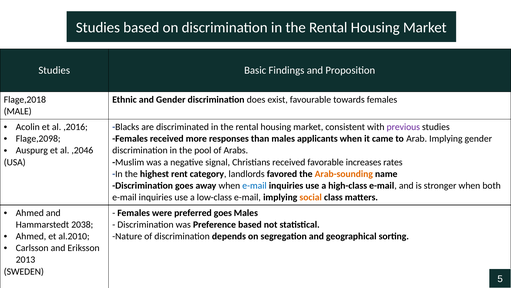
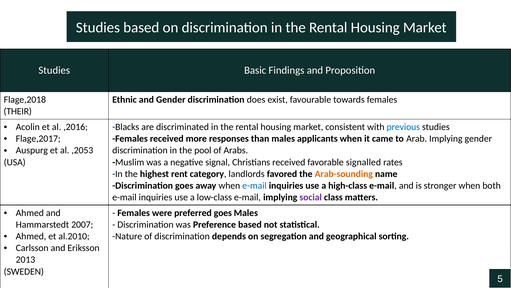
MALE: MALE -> THEIR (18, 111)
previous colour: purple -> blue (403, 127)
Flage,2098: Flage,2098 -> Flage,2017 (38, 139)
,2046: ,2046 -> ,2053 (82, 150)
increases: increases -> signalled (363, 162)
social colour: orange -> purple (311, 197)
2038: 2038 -> 2007 (82, 224)
